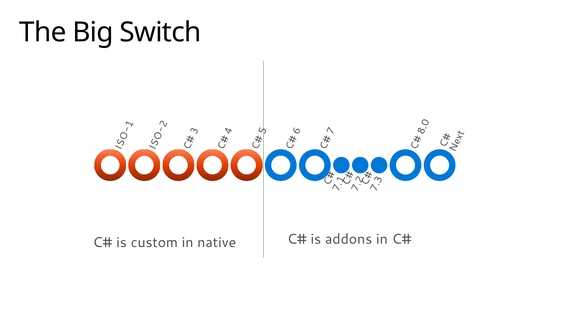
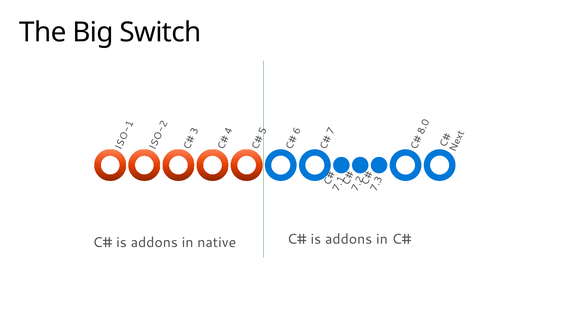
custom: custom -> addons (154, 243)
